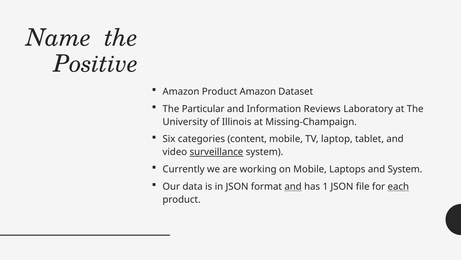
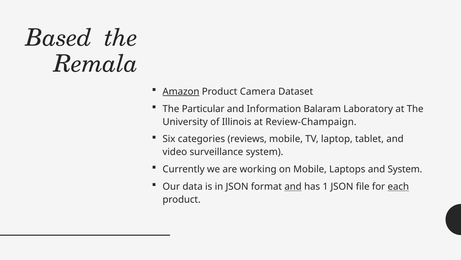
Name: Name -> Based (59, 38)
Positive: Positive -> Remala (96, 64)
Amazon underline: none -> present (181, 91)
Product Amazon: Amazon -> Camera (258, 91)
Reviews: Reviews -> Balaram (322, 109)
Missing-Champaign: Missing-Champaign -> Review-Champaign (311, 122)
content: content -> reviews (247, 139)
surveillance underline: present -> none (216, 152)
